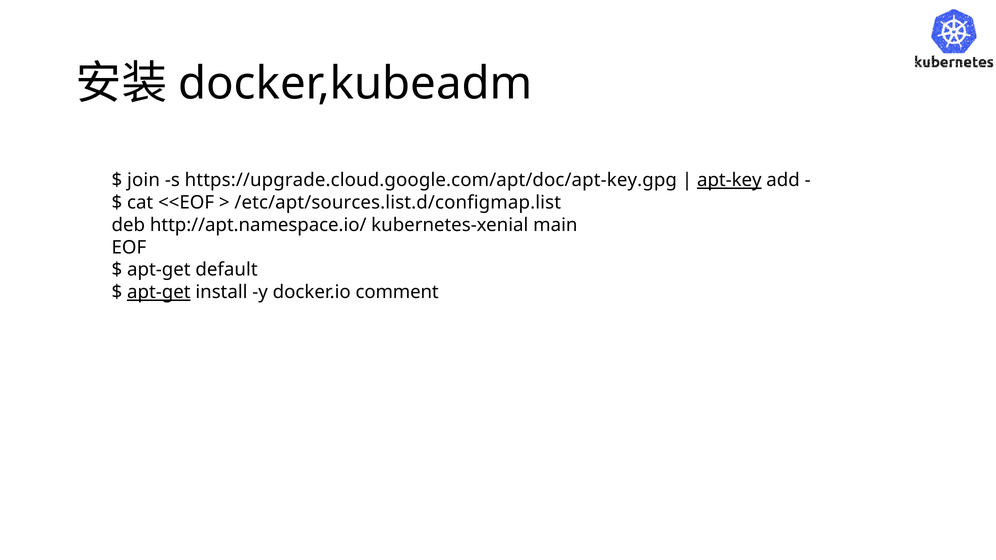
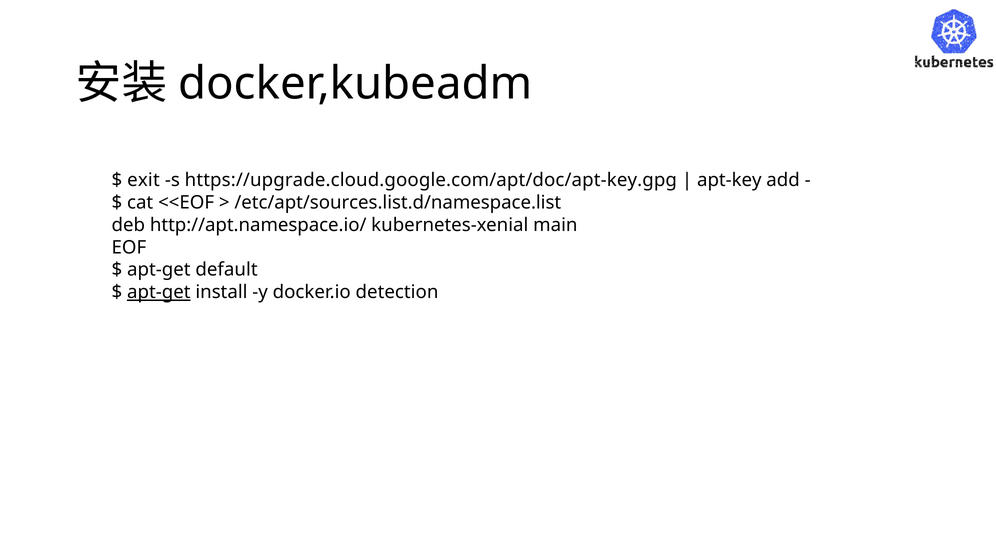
join: join -> exit (143, 180)
apt-key underline: present -> none (729, 180)
/etc/apt/sources.list.d/configmap.list: /etc/apt/sources.list.d/configmap.list -> /etc/apt/sources.list.d/namespace.list (398, 203)
comment: comment -> detection (397, 292)
